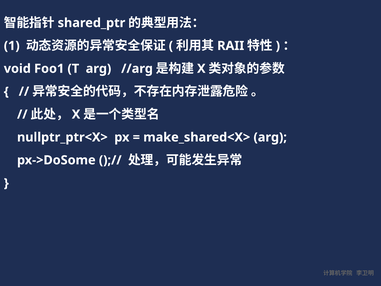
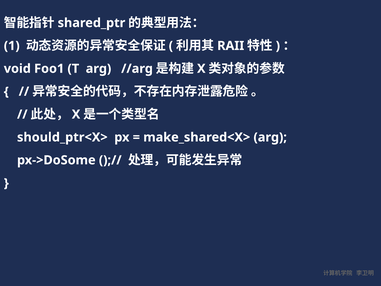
nullptr_ptr<X>: nullptr_ptr<X> -> should_ptr<X> (62, 137)
